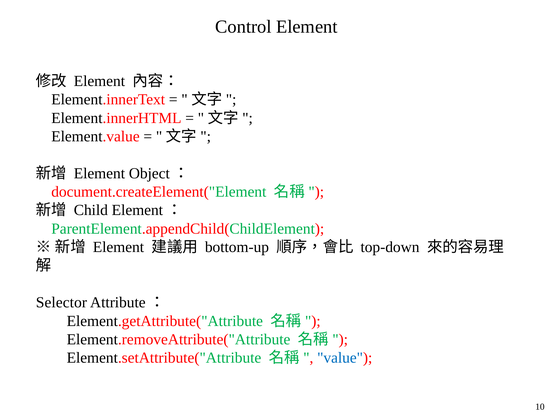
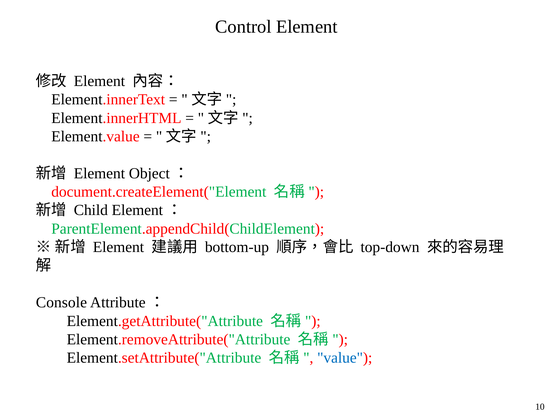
Selector: Selector -> Console (61, 302)
